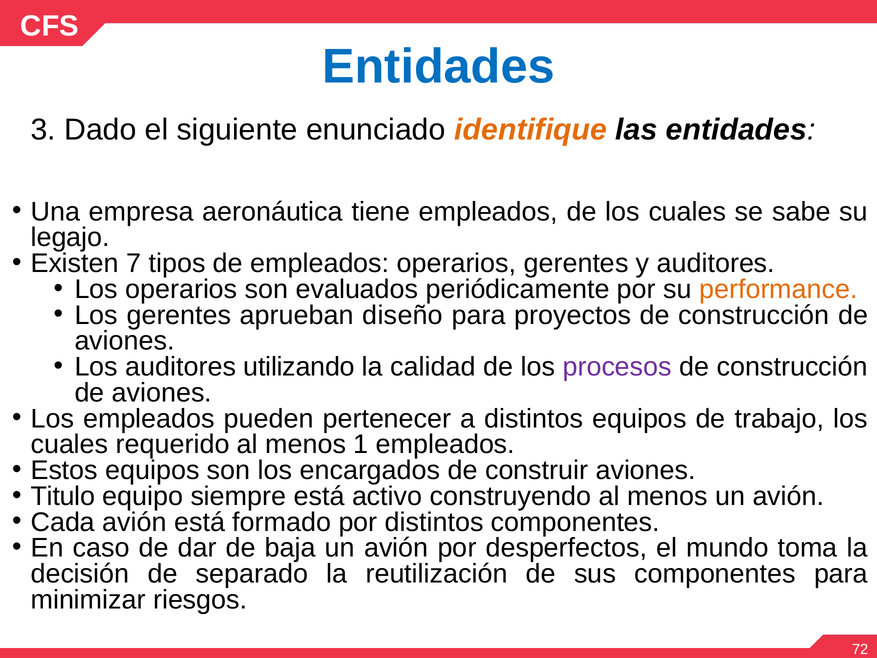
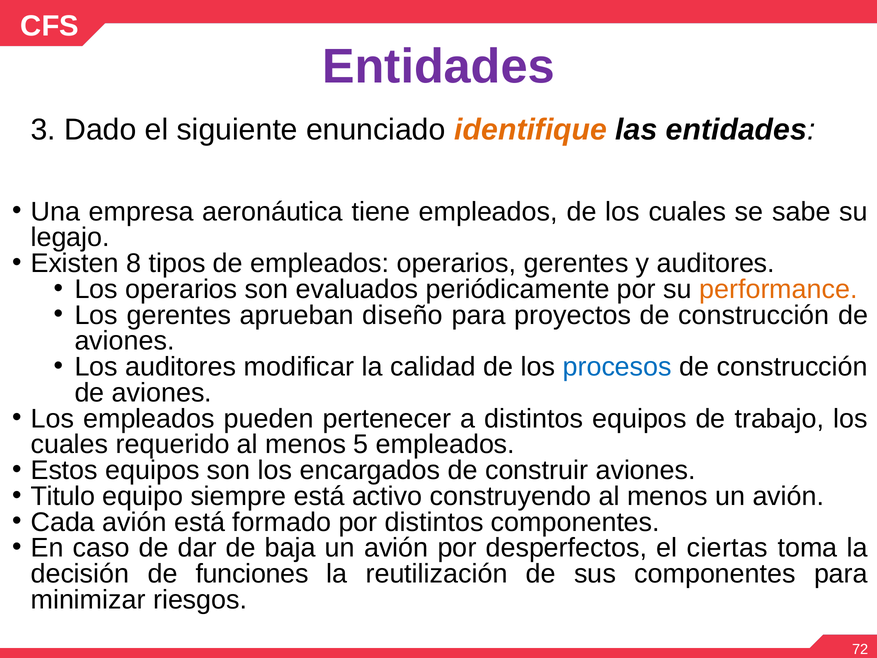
Entidades colour: blue -> purple (438, 67)
7: 7 -> 8 (134, 263)
utilizando: utilizando -> modificar (299, 367)
procesos colour: purple -> blue (617, 367)
1: 1 -> 5 (361, 444)
mundo: mundo -> ciertas (727, 548)
separado: separado -> funciones (252, 574)
